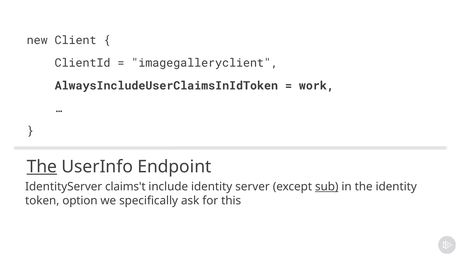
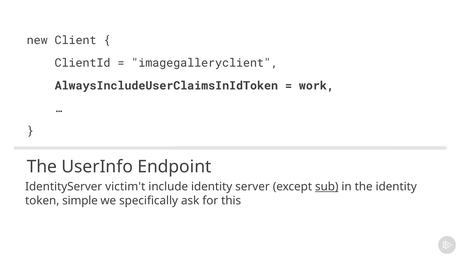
The underline: present -> none (42, 166)
claims't: claims't -> victim't (125, 186)
option: option -> simple (80, 200)
